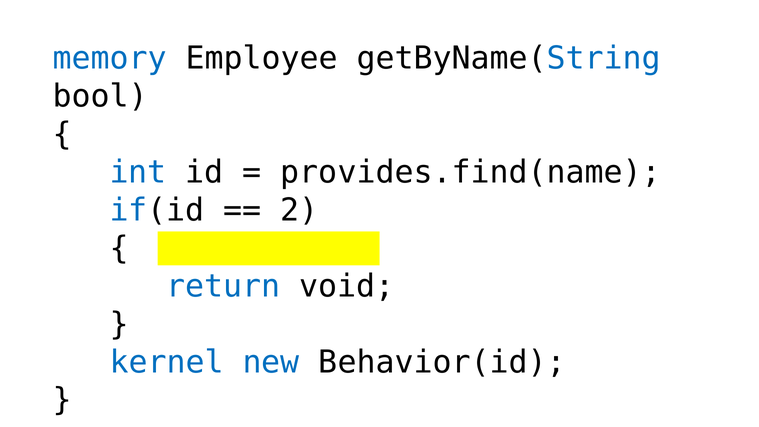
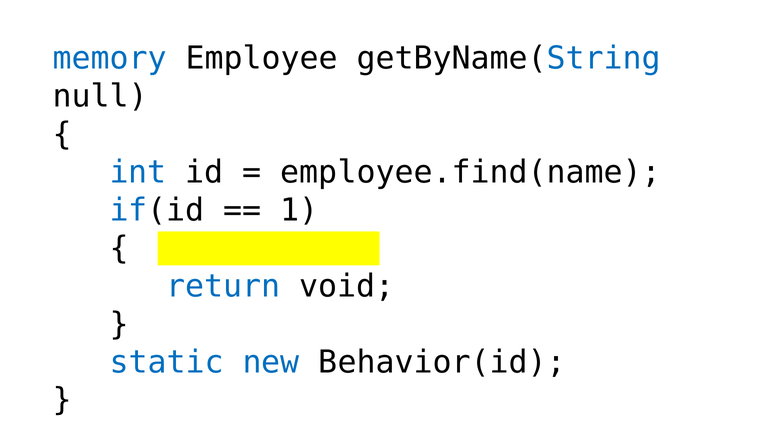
bool: bool -> null (100, 96)
provides.find(name: provides.find(name -> employee.find(name (471, 172)
2: 2 -> 1 (299, 210)
kernel: kernel -> static (167, 362)
